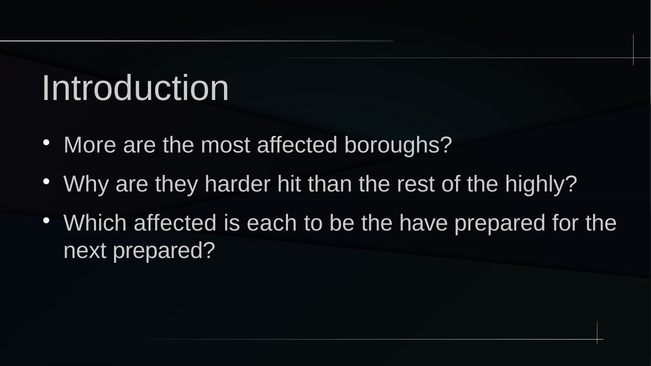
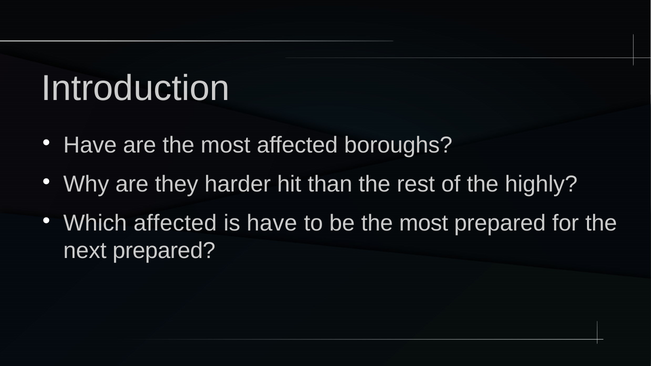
More: More -> Have (90, 145)
is each: each -> have (272, 223)
be the have: have -> most (424, 223)
